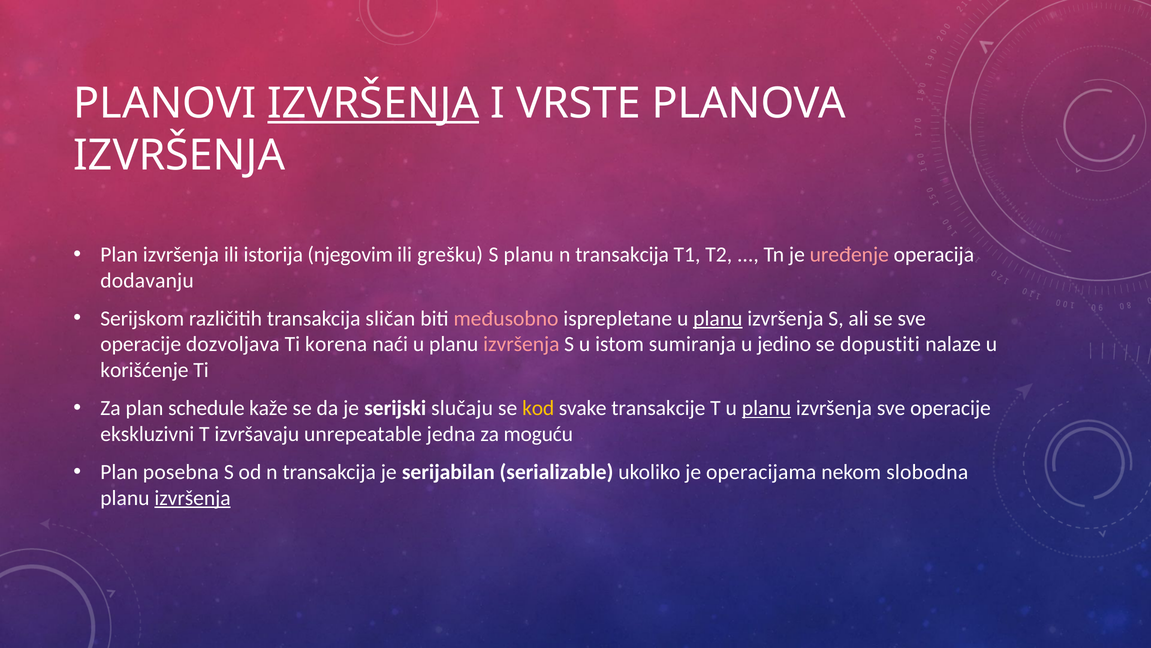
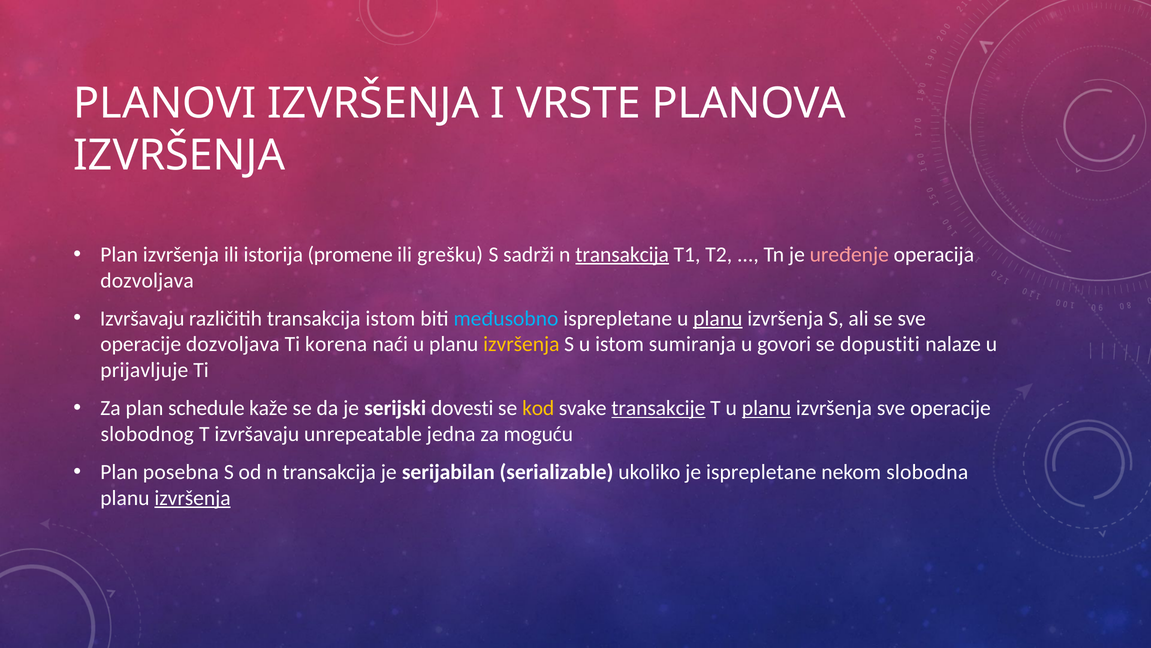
IZVRŠENJA underline: present -> none (373, 103)
njegovim: njegovim -> promene (350, 254)
S planu: planu -> sadrži (529, 254)
transakcija underline: none -> present (622, 254)
dodavanju: dodavanju -> dozvoljava (147, 280)
Serijskom: Serijskom -> Izvršavaju (142, 318)
transakcija sličan: sličan -> istom (390, 318)
međusobno colour: pink -> light blue (506, 318)
izvršenja colour: pink -> yellow (521, 344)
jedino: jedino -> govori (784, 344)
korišćenje: korišćenje -> prijavljuje (144, 370)
slučaju: slučaju -> dovesti (462, 408)
transakcije underline: none -> present (658, 408)
ekskluzivni: ekskluzivni -> slobodnog (147, 434)
je operacijama: operacijama -> isprepletane (761, 472)
